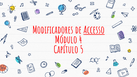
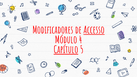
Capítulo underline: none -> present (66, 50)
